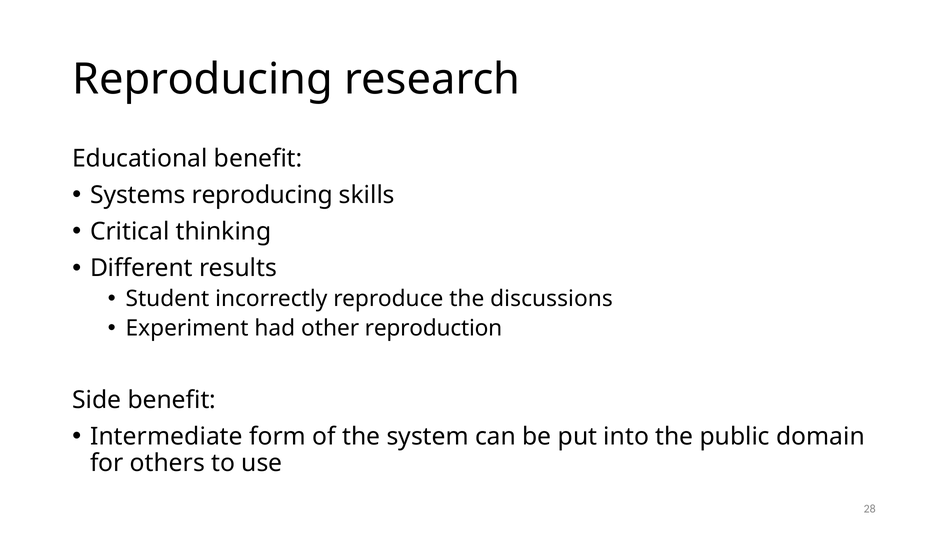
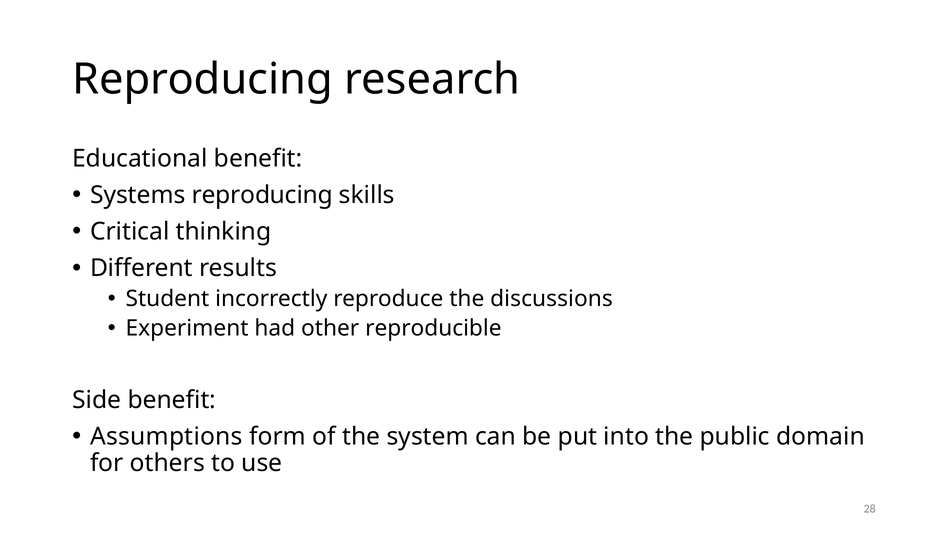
reproduction: reproduction -> reproducible (433, 328)
Intermediate: Intermediate -> Assumptions (166, 437)
